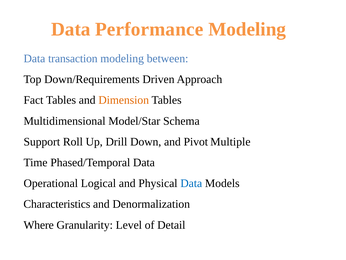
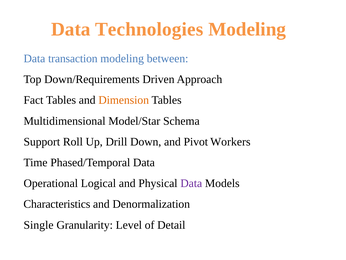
Performance: Performance -> Technologies (149, 29)
Multiple: Multiple -> Workers (230, 141)
Data colour: blue -> purple (191, 183)
Where: Where -> Single (39, 225)
